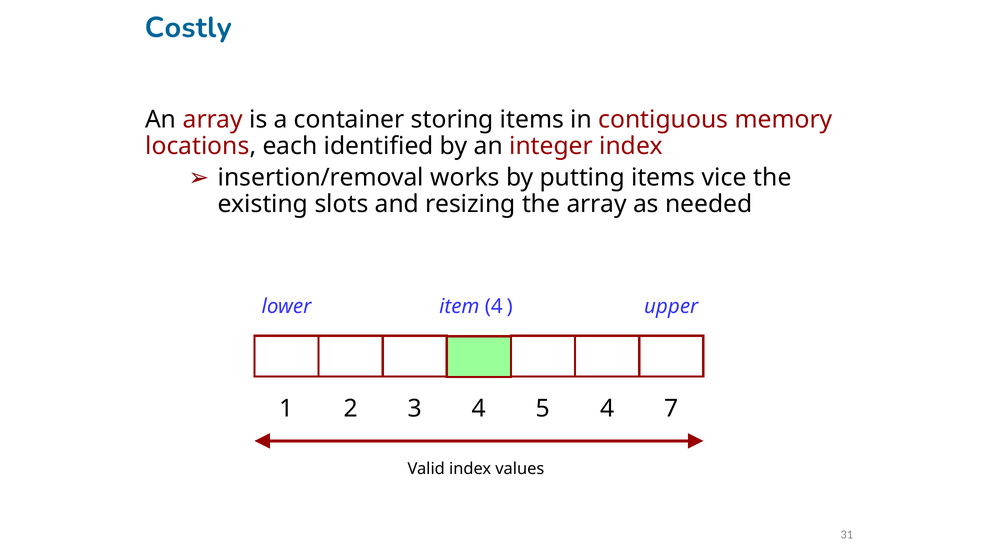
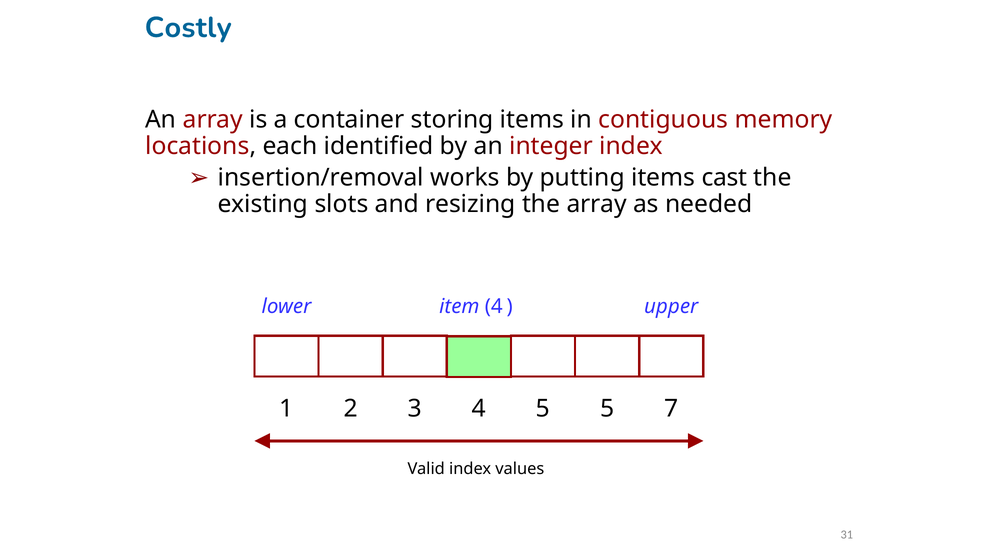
vice: vice -> cast (725, 178)
5 4: 4 -> 5 (607, 409)
